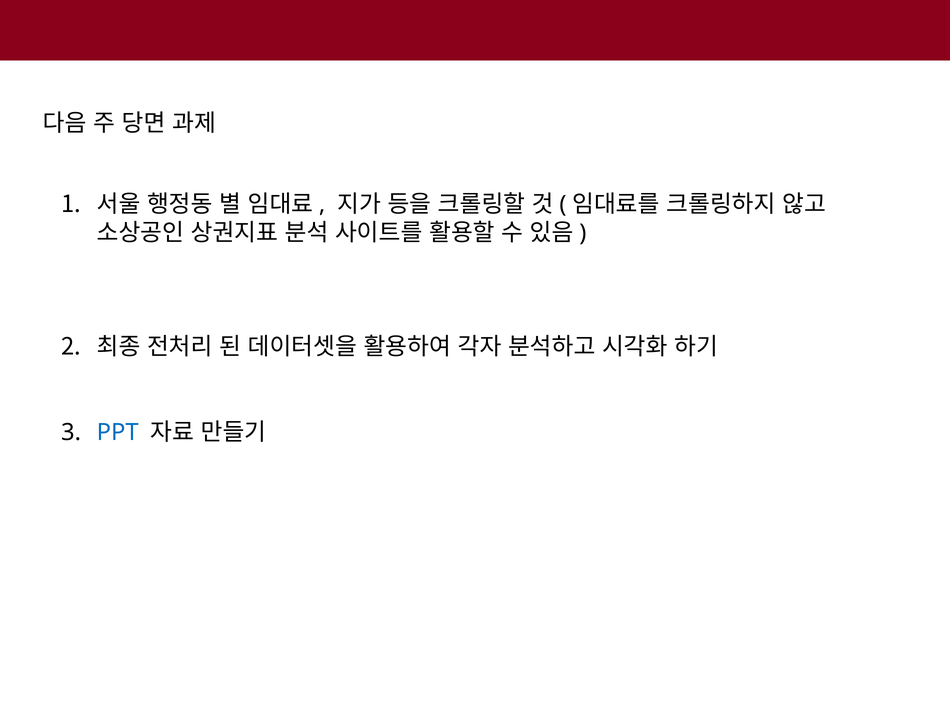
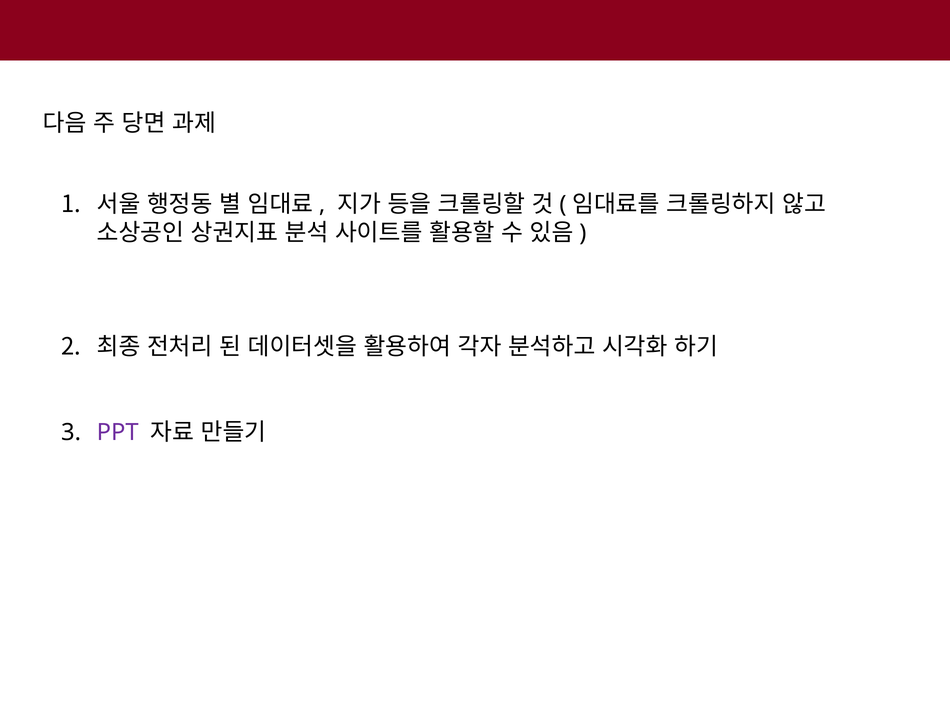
PPT colour: blue -> purple (118, 433)
